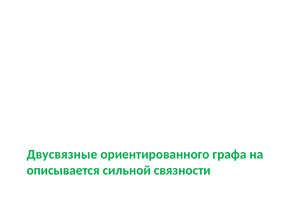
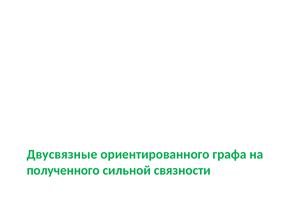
описывается: описывается -> полученного (63, 170)
